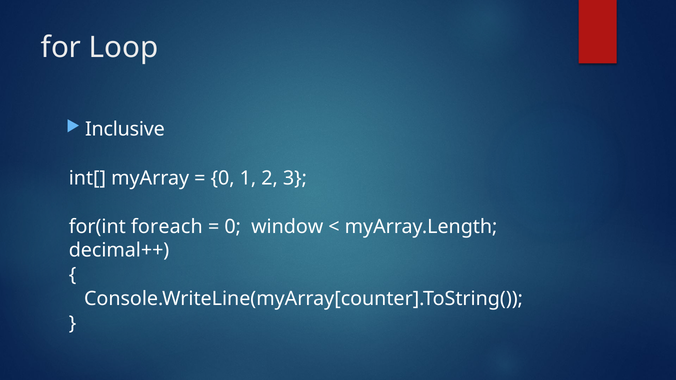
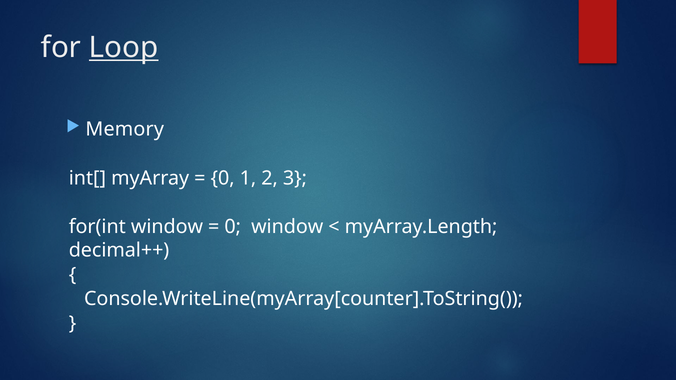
Loop underline: none -> present (124, 47)
Inclusive: Inclusive -> Memory (125, 130)
for(int foreach: foreach -> window (167, 227)
